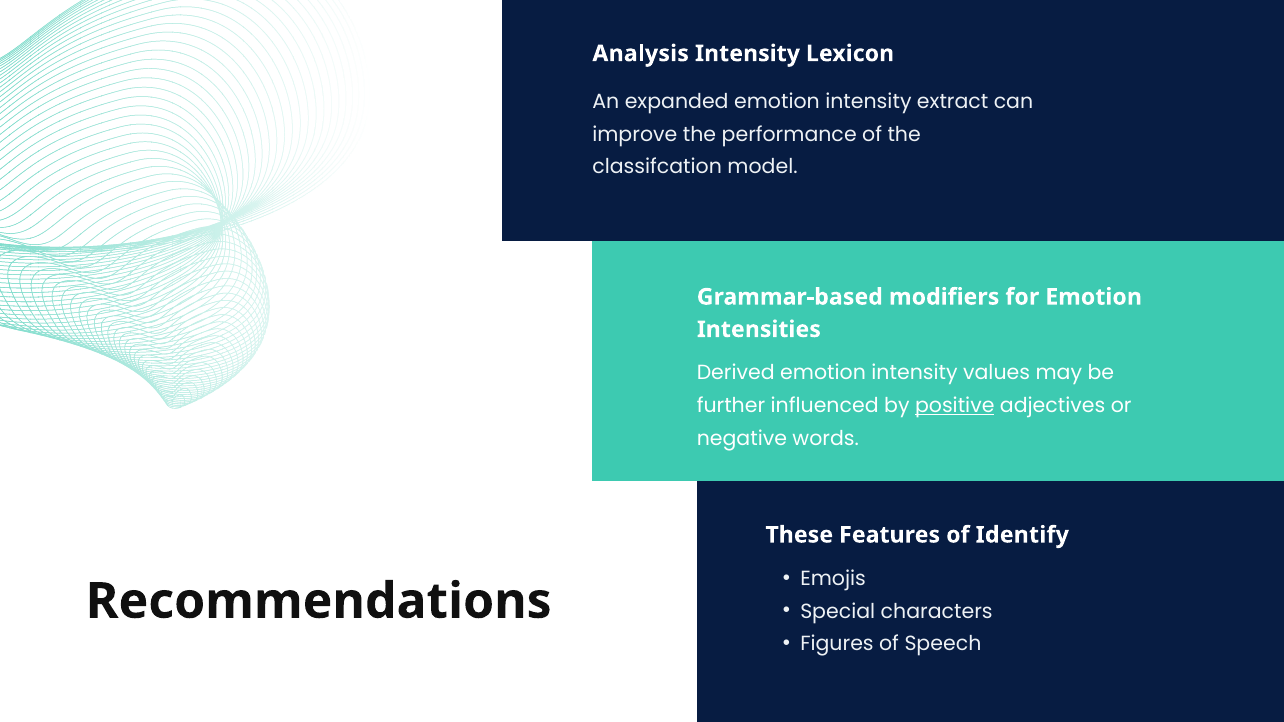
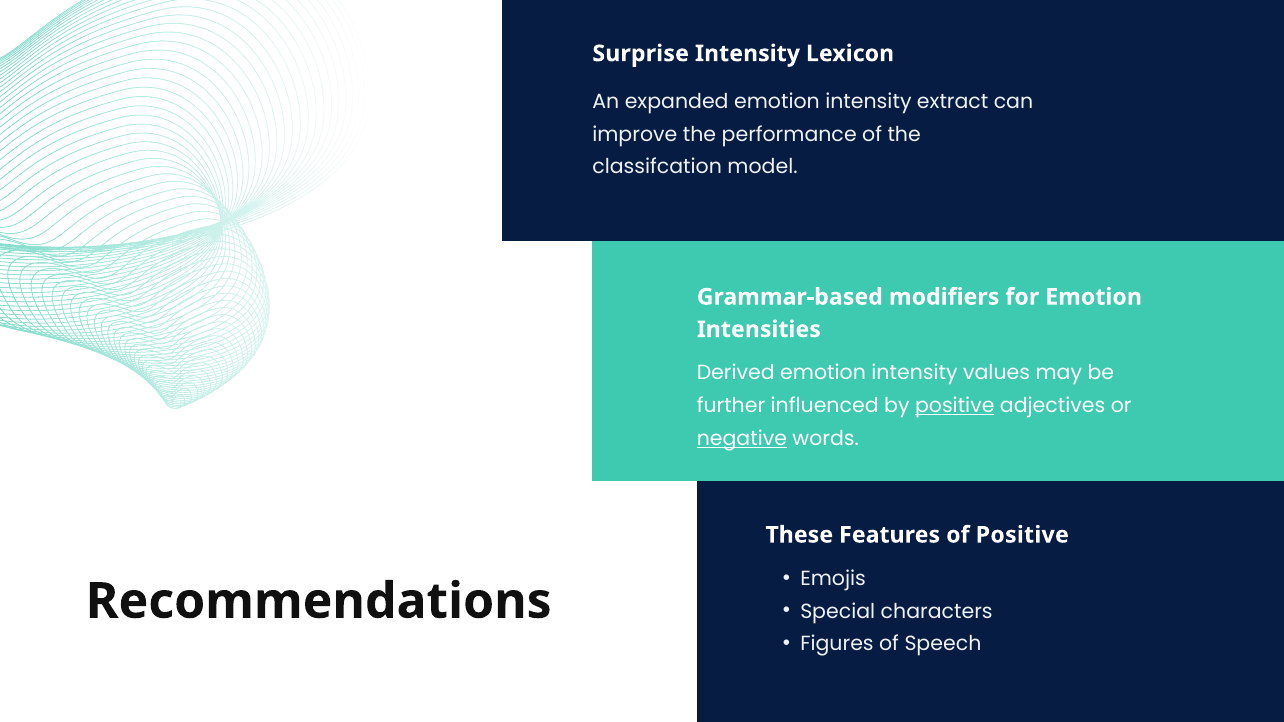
Analysis: Analysis -> Surprise (641, 54)
negative underline: none -> present (742, 439)
of Identify: Identify -> Positive (1022, 535)
